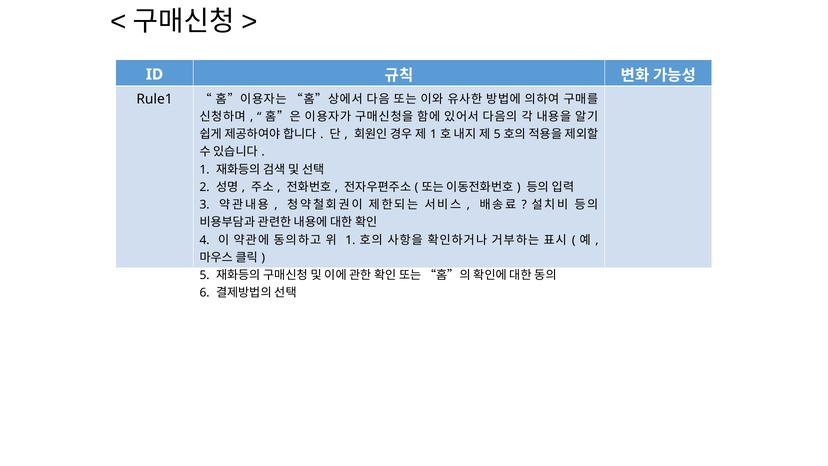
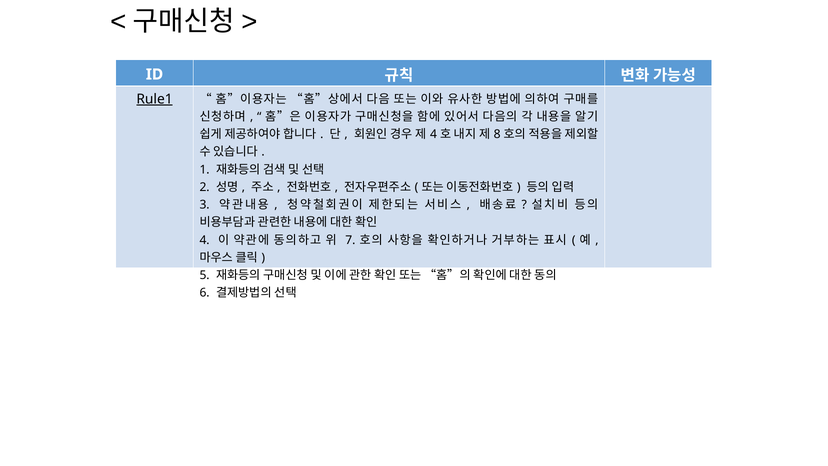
Rule1 underline: none -> present (155, 99)
1: 1 -> 4 (433, 134)
5: 5 -> 8 (497, 134)
1: 1 -> 7 (350, 240)
